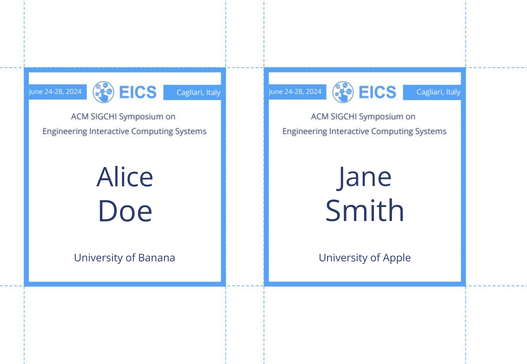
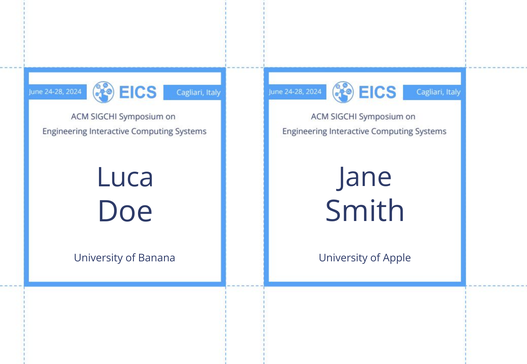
Alice: Alice -> Luca (125, 178)
